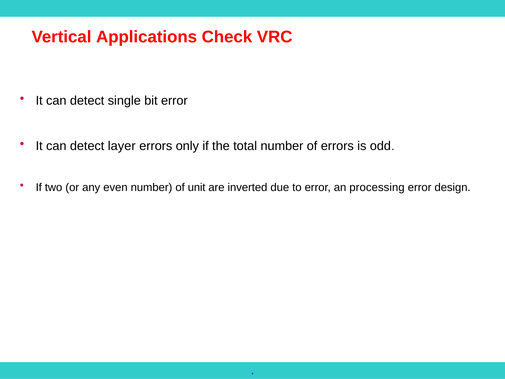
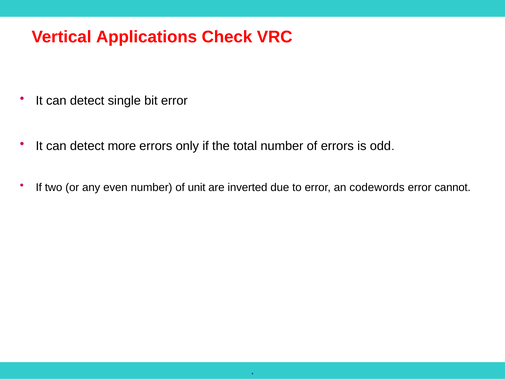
layer: layer -> more (122, 146)
processing: processing -> codewords (377, 187)
design: design -> cannot (453, 187)
